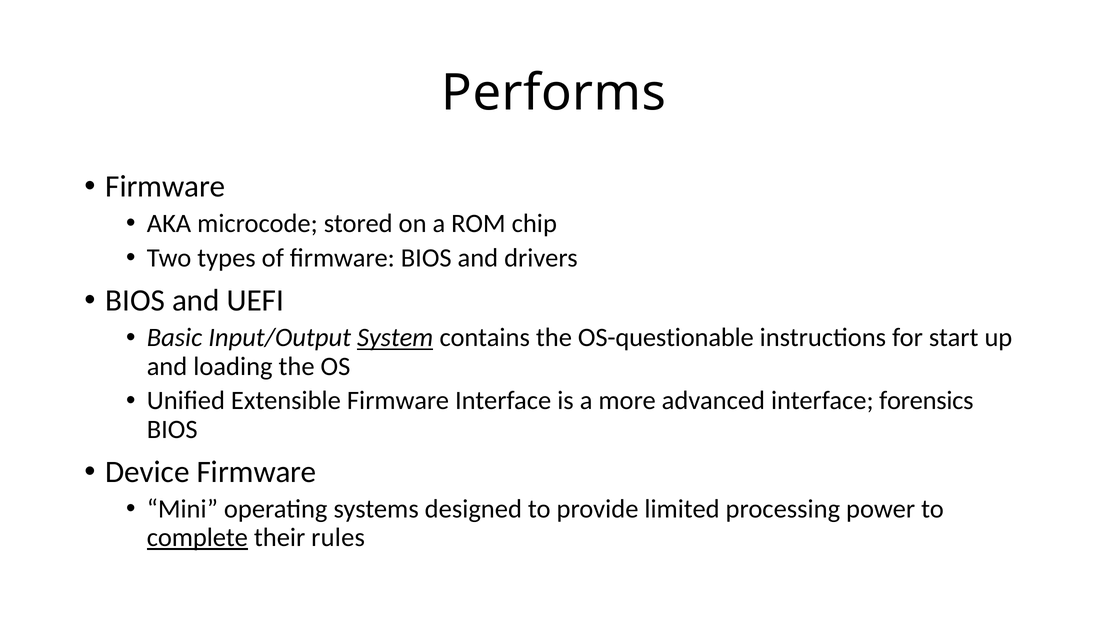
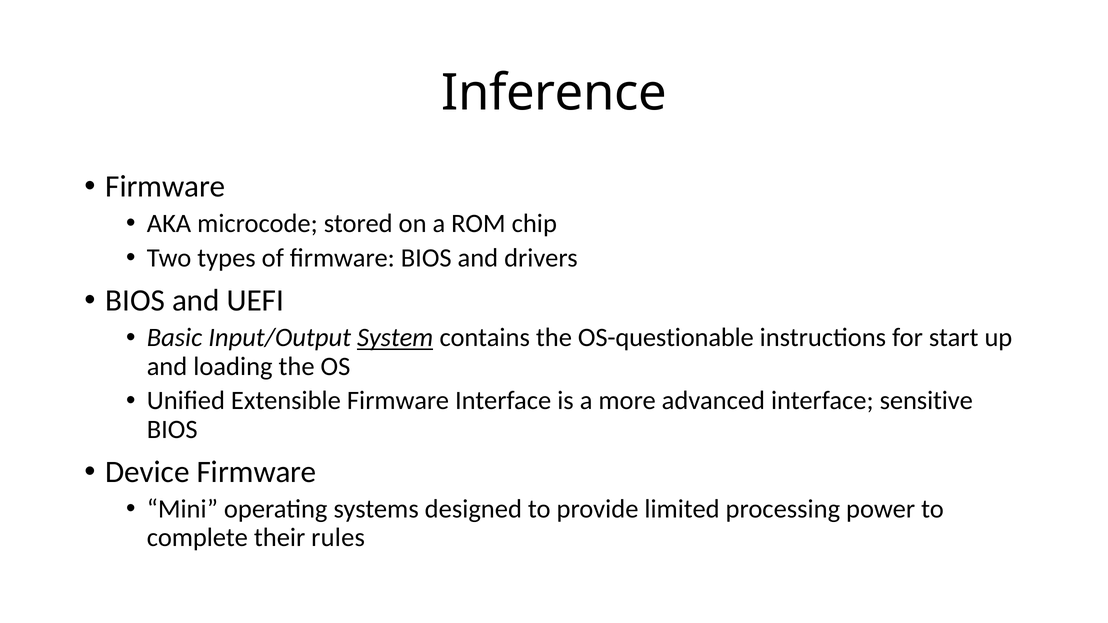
Performs: Performs -> Inference (554, 93)
forensics: forensics -> sensitive (926, 401)
complete underline: present -> none (197, 538)
